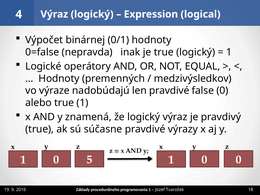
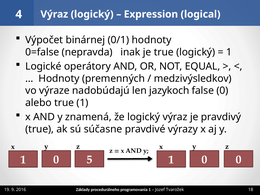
len pravdivé: pravdivé -> jazykoch (169, 91)
